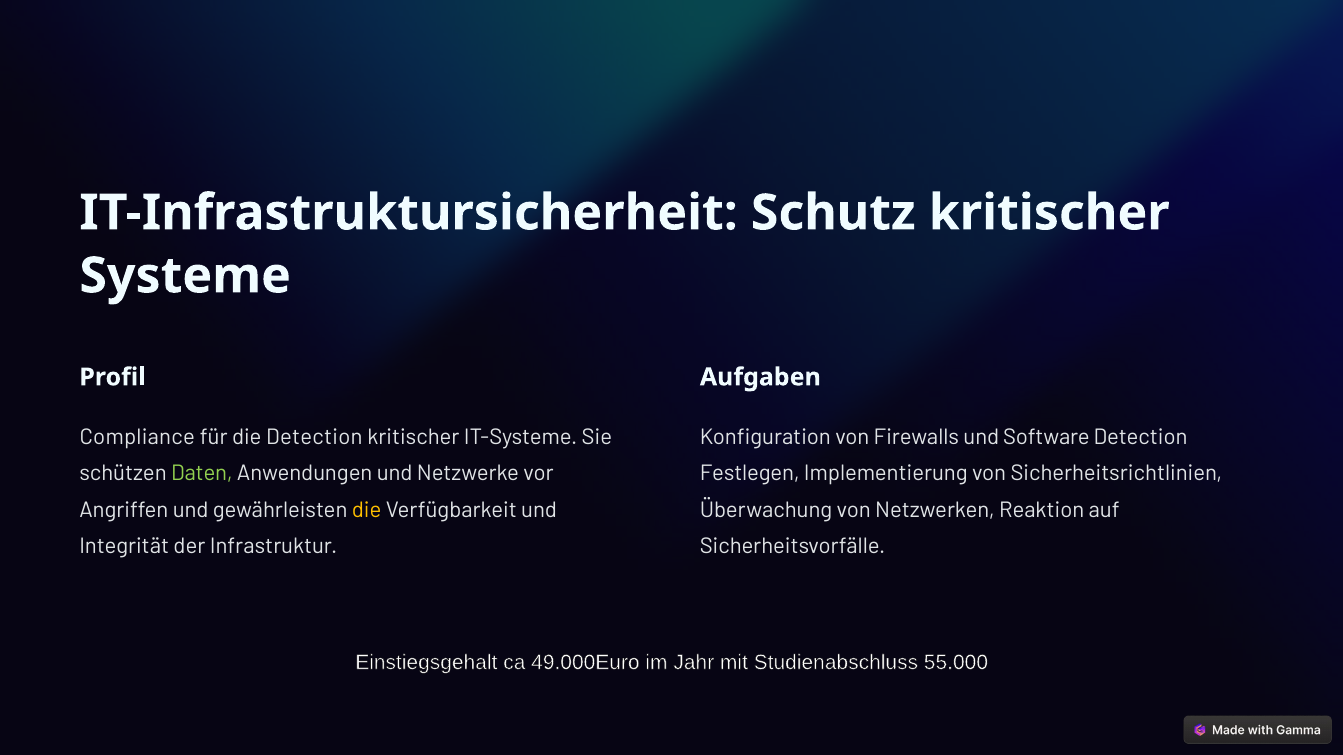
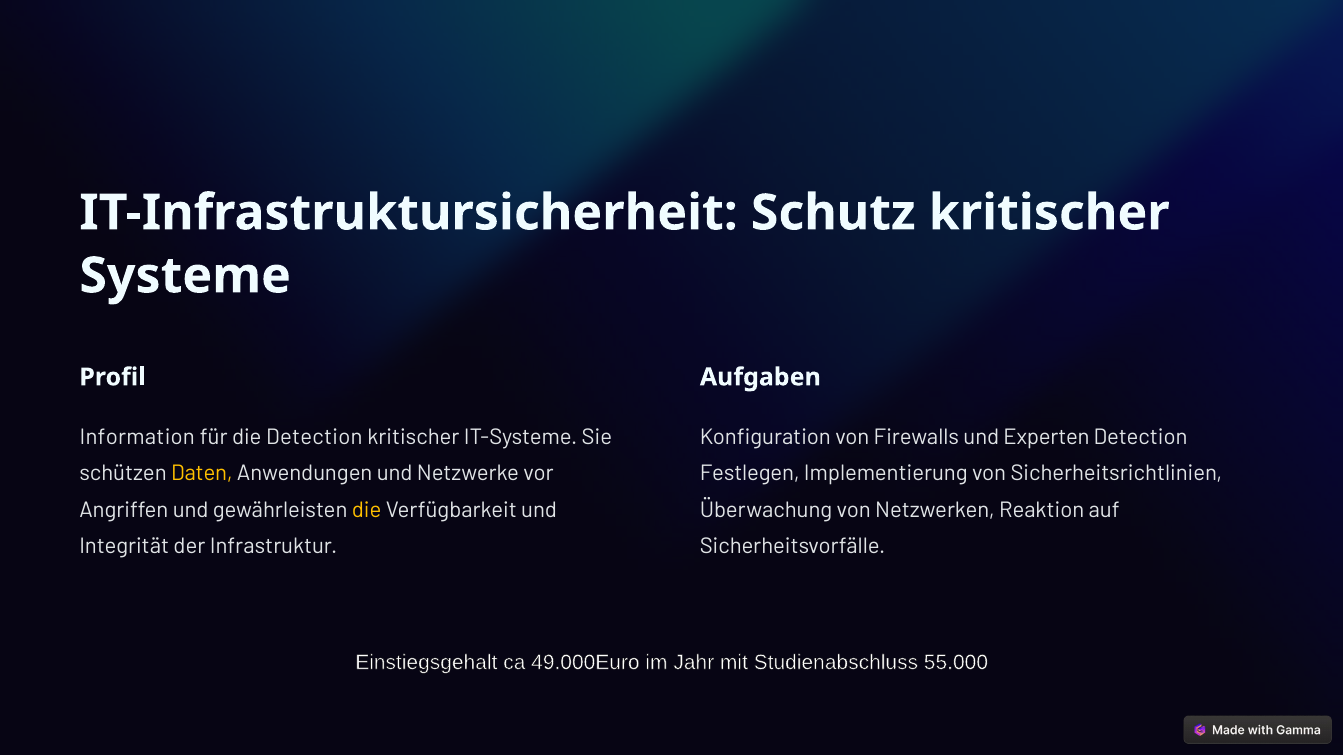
Compliance: Compliance -> Information (137, 438)
Software: Software -> Experten (1046, 438)
Daten colour: light green -> yellow (202, 474)
